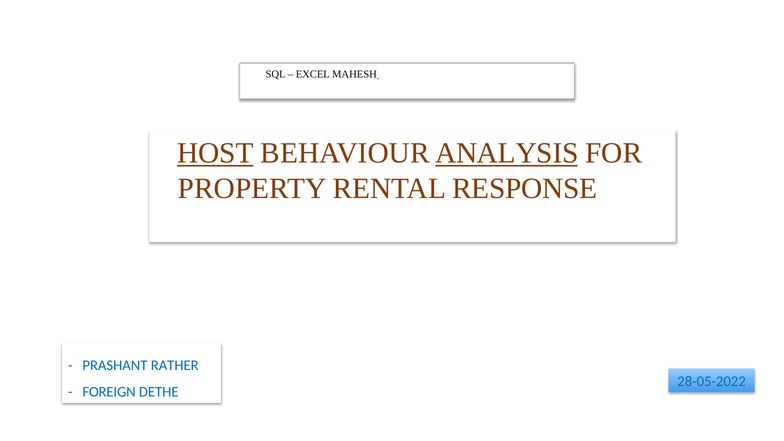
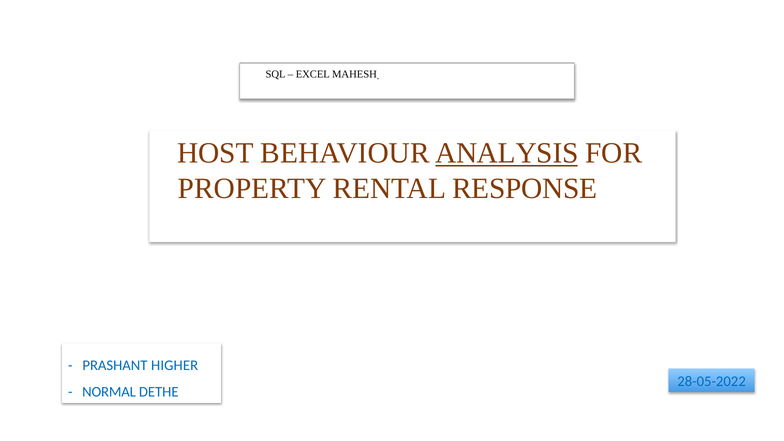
HOST underline: present -> none (215, 153)
RATHER: RATHER -> HIGHER (175, 366)
FOREIGN: FOREIGN -> NORMAL (109, 392)
